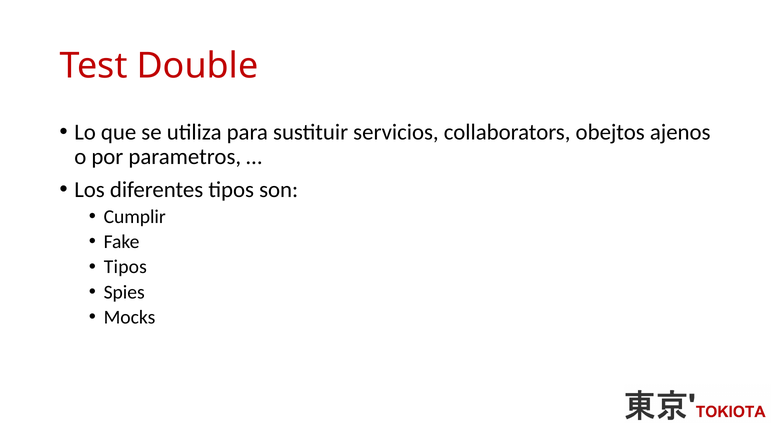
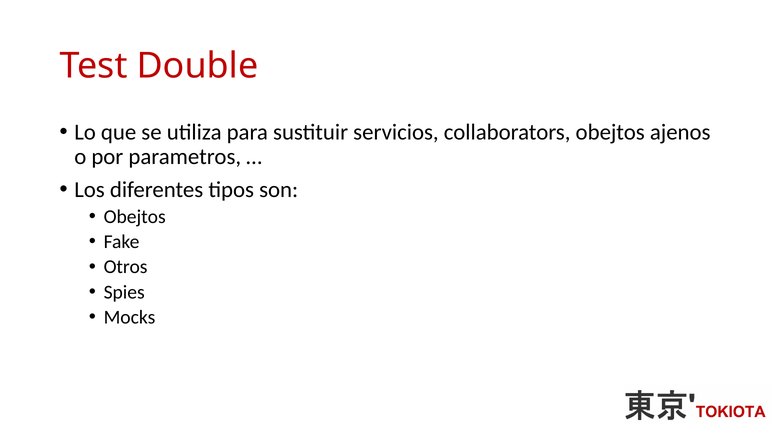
Cumplir: Cumplir -> Obejtos (135, 217)
Tipos: Tipos -> Otros (126, 267)
